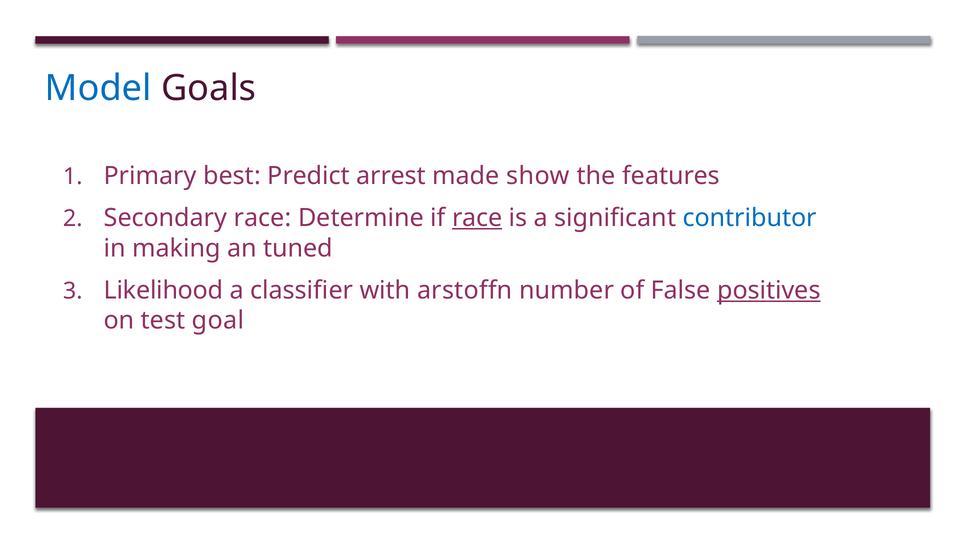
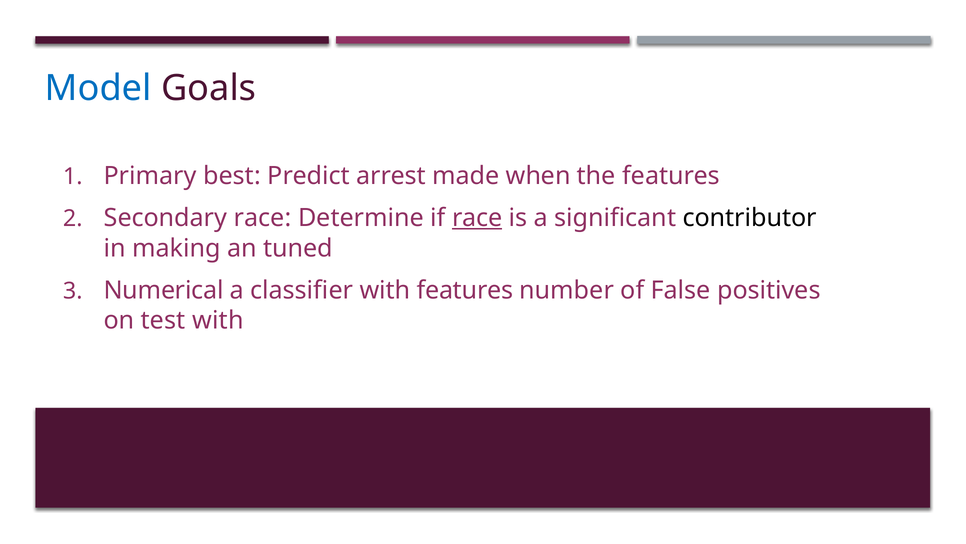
show: show -> when (538, 176)
contributor colour: blue -> black (750, 218)
Likelihood: Likelihood -> Numerical (164, 290)
with arstoffn: arstoffn -> features (465, 290)
positives underline: present -> none (769, 290)
test goal: goal -> with (218, 320)
